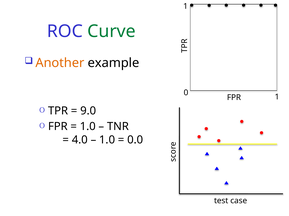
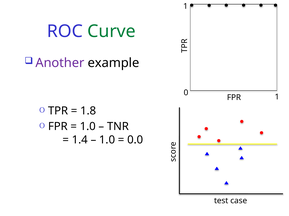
Another colour: orange -> purple (60, 63)
9.0: 9.0 -> 1.8 (88, 111)
4.0: 4.0 -> 1.4 (80, 140)
